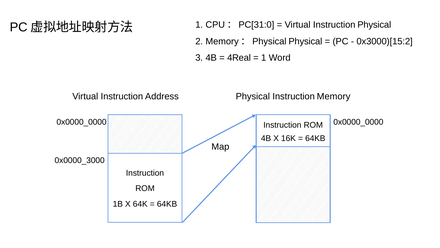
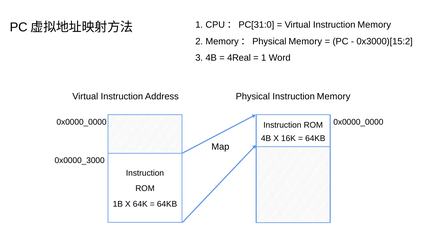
Virtual Instruction Physical: Physical -> Memory (374, 25)
Memory：Physical Physical: Physical -> Memory (305, 41)
